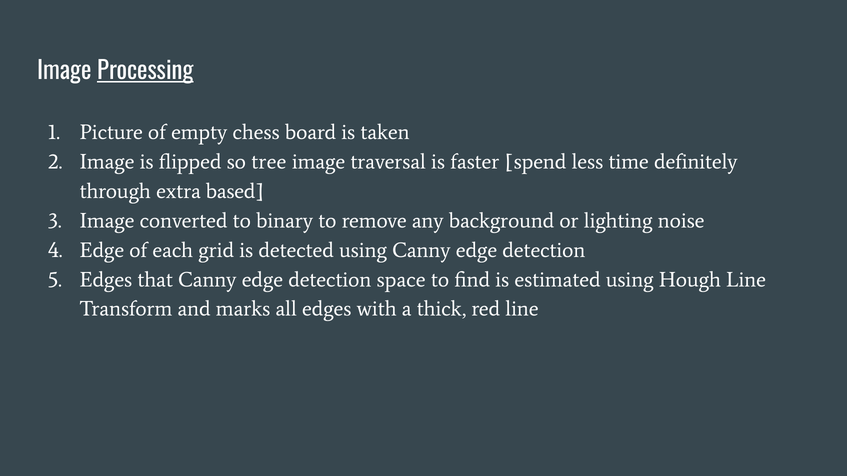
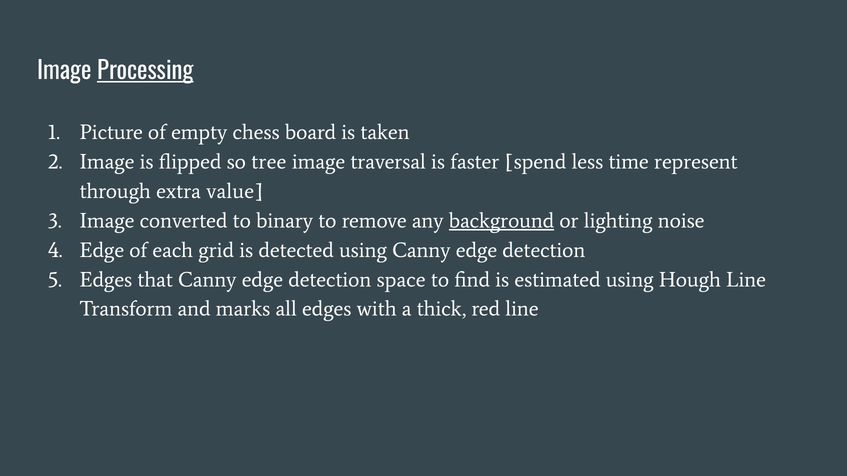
definitely: definitely -> represent (696, 162)
based: based -> value (235, 191)
background underline: none -> present (502, 221)
